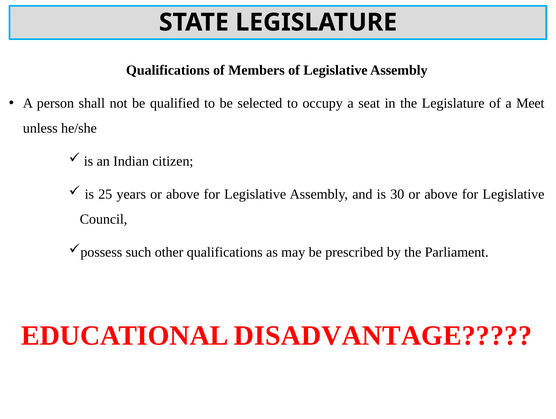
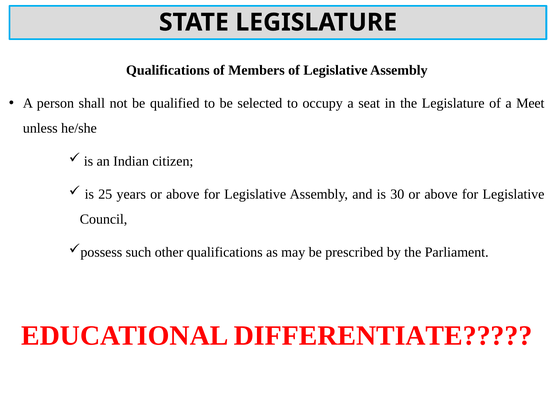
DISADVANTAGE: DISADVANTAGE -> DIFFERENTIATE (383, 335)
